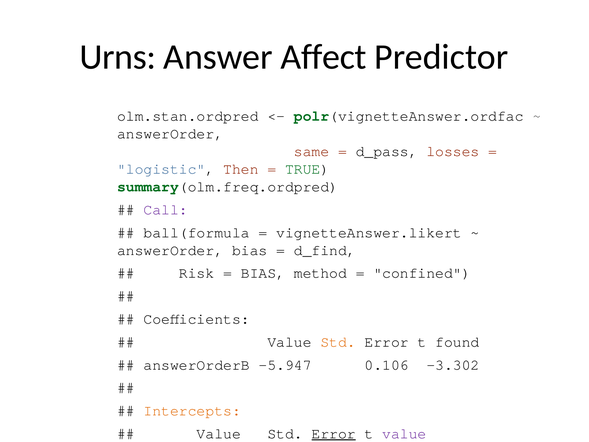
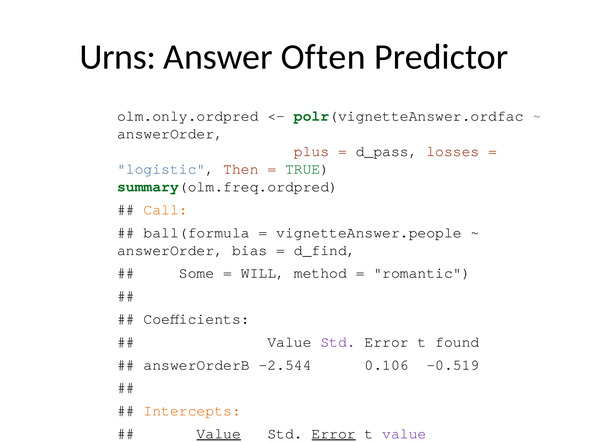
Affect: Affect -> Often (323, 57)
olm.stan.ordpred: olm.stan.ordpred -> olm.only.ordpred (188, 116)
same: same -> plus (312, 151)
Call colour: purple -> orange (166, 209)
vignetteAnswer.likert: vignetteAnswer.likert -> vignetteAnswer.people (369, 232)
Risk: Risk -> Some (197, 273)
BIAS: BIAS -> WILL (263, 273)
confined: confined -> romantic (422, 273)
Std colour: orange -> purple (338, 342)
-5.947: -5.947 -> -2.544 (285, 365)
-3.302: -3.302 -> -0.519 (453, 365)
Value underline: none -> present (219, 433)
